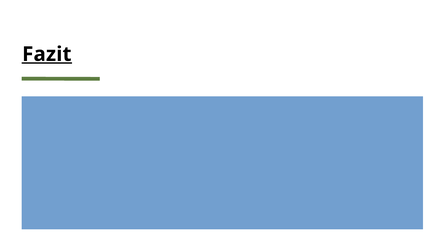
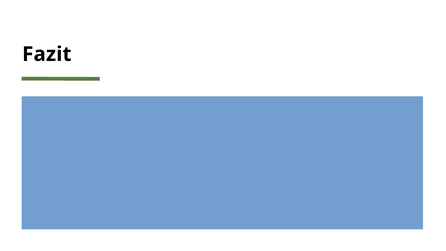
Fazit underline: present -> none (47, 54)
